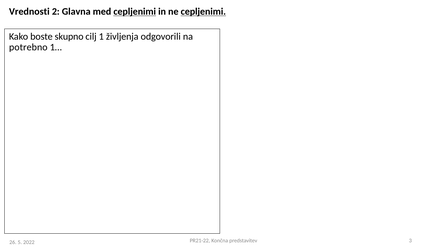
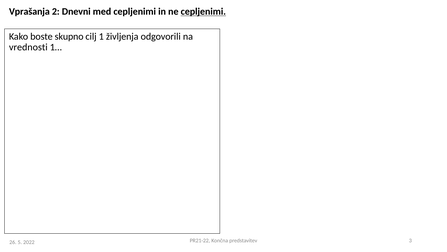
Vrednosti: Vrednosti -> Vprašanja (29, 12)
Glavna: Glavna -> Dnevni (76, 12)
cepljenimi underline: present -> none (135, 12)
potrebno: potrebno -> vrednosti (28, 47)
